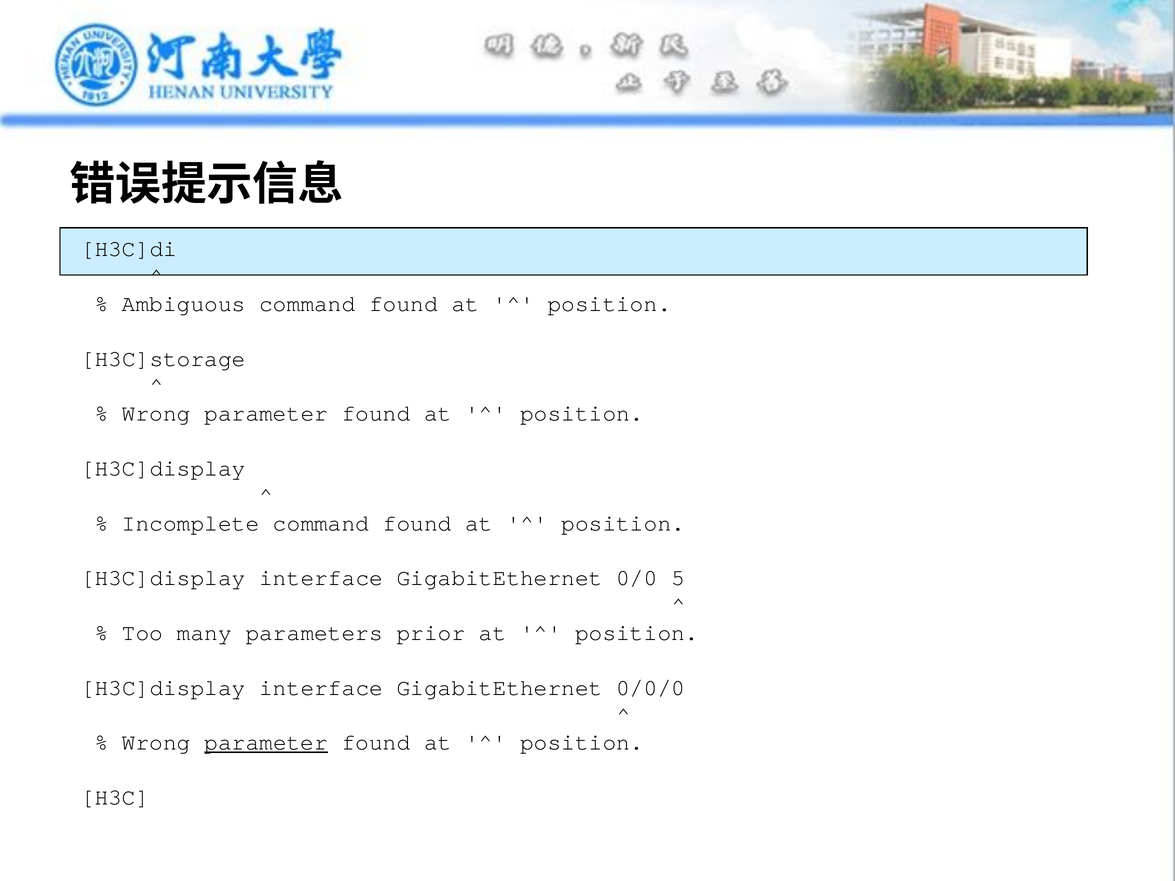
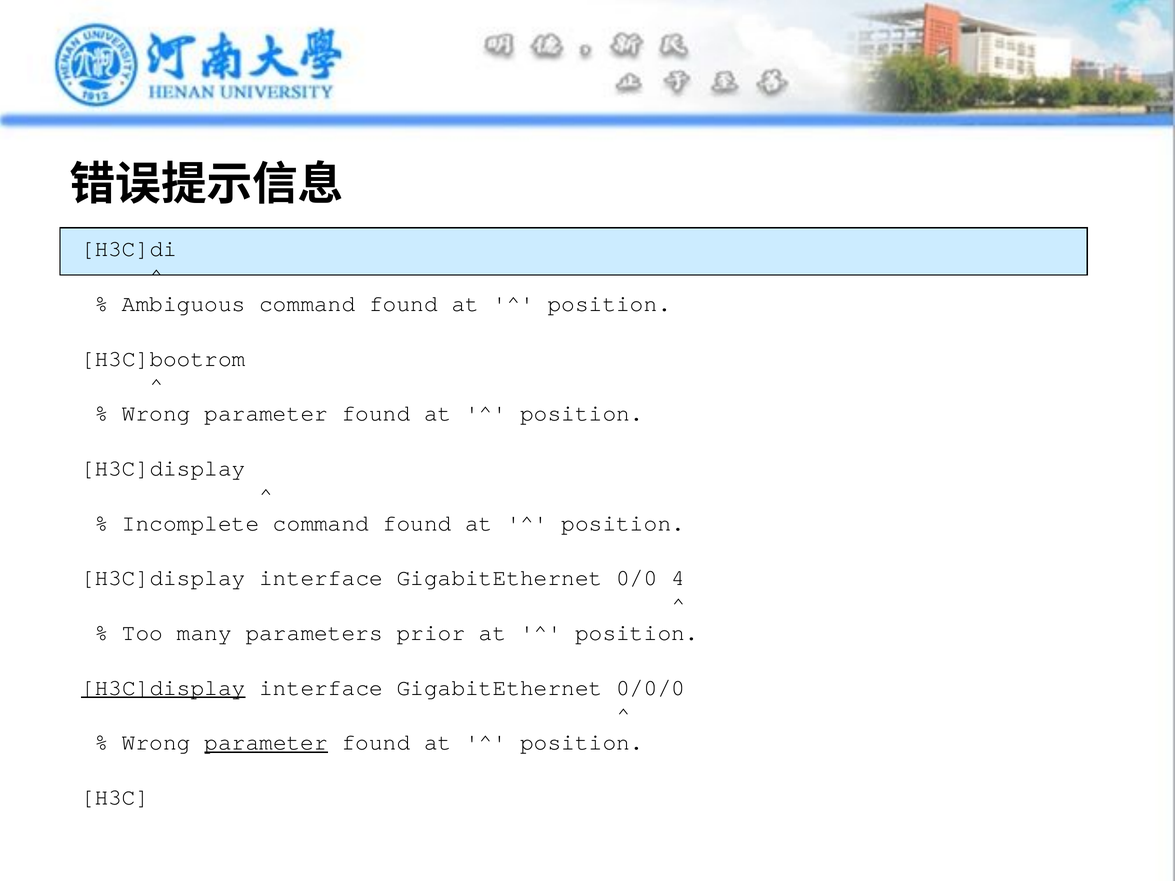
H3C]storage: H3C]storage -> H3C]bootrom (163, 359)
5: 5 -> 4 (678, 578)
H3C]display underline: none -> present (163, 688)
